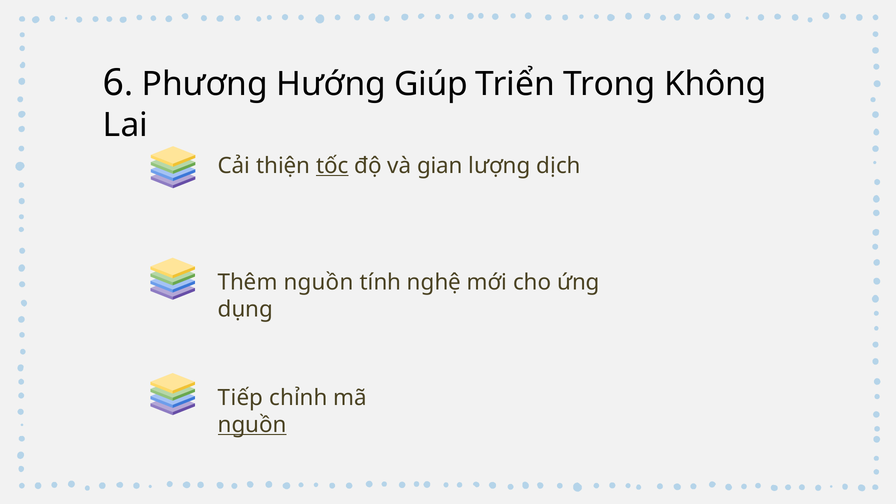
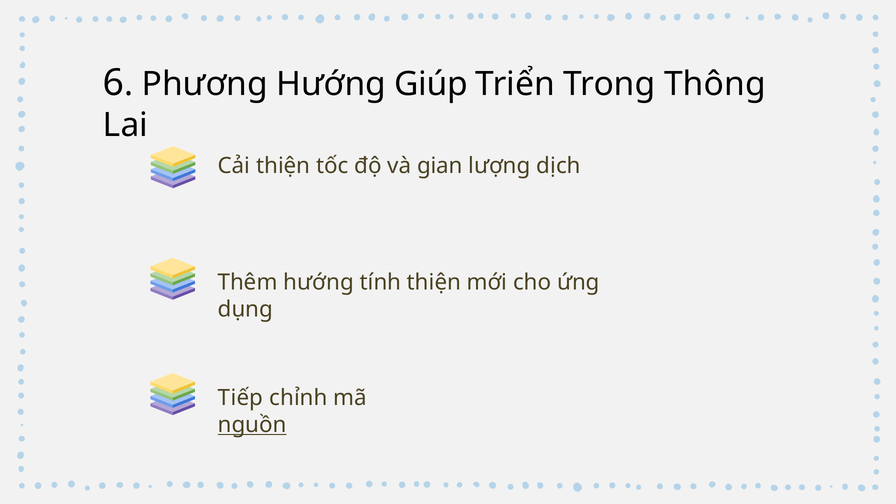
Không: Không -> Thông (715, 84)
tốc underline: present -> none (332, 166)
Thêm nguồn: nguồn -> hướng (319, 282)
tính nghệ: nghệ -> thiện (434, 282)
